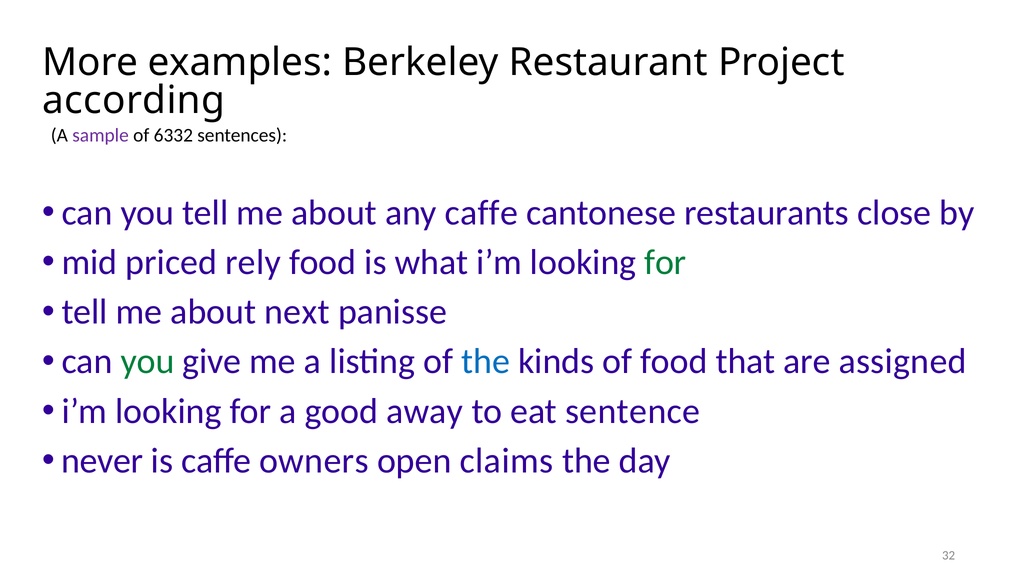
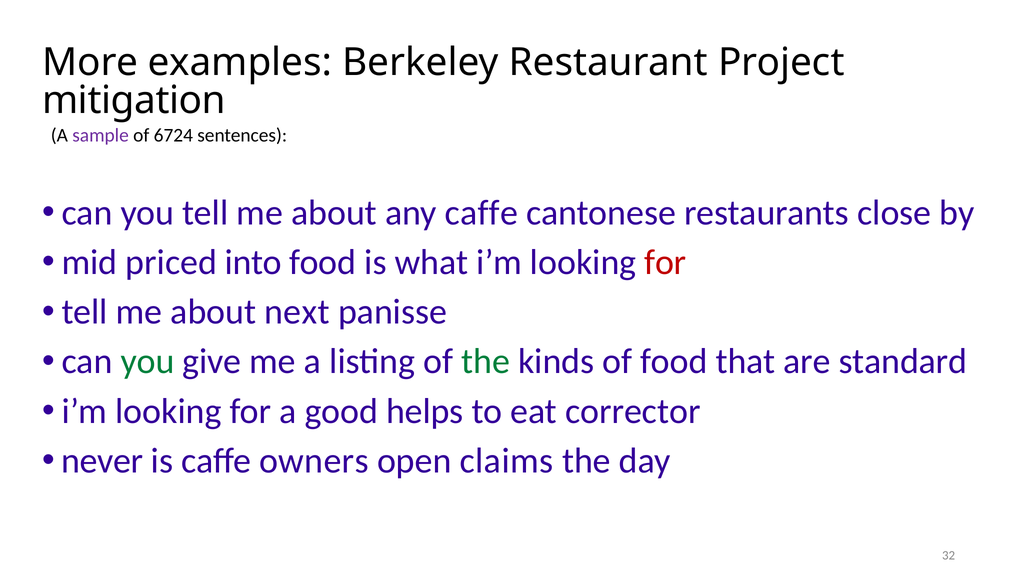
according: according -> mitigation (134, 100)
6332: 6332 -> 6724 (173, 135)
rely: rely -> into (253, 262)
for colour: green -> red (665, 262)
the colour: blue -> green (486, 361)
assigned: assigned -> standard (903, 361)
away: away -> helps (425, 411)
sentence: sentence -> corrector (633, 411)
